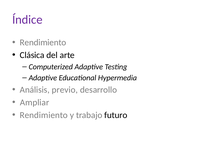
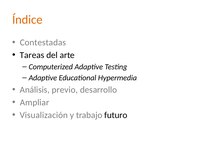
Índice colour: purple -> orange (27, 20)
Rendimiento: Rendimiento -> Contestadas (43, 43)
Clásica: Clásica -> Tareas (32, 55)
Rendimiento: Rendimiento -> Visualización (44, 115)
